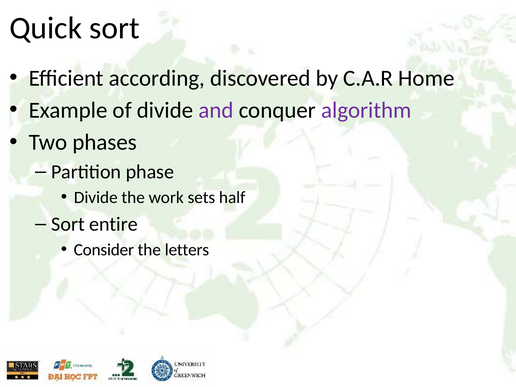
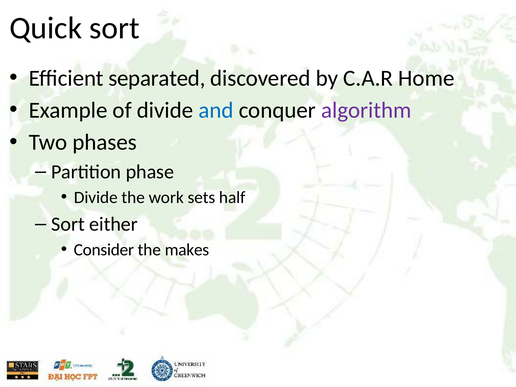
according: according -> separated (157, 78)
and colour: purple -> blue (216, 110)
entire: entire -> either (113, 224)
letters: letters -> makes (187, 250)
